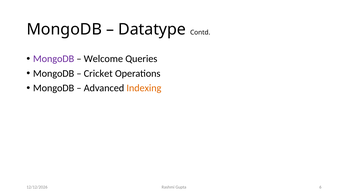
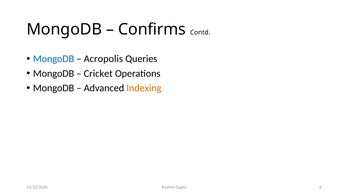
Datatype: Datatype -> Confirms (152, 29)
MongoDB colour: purple -> blue (54, 59)
Welcome: Welcome -> Acropolis (103, 59)
